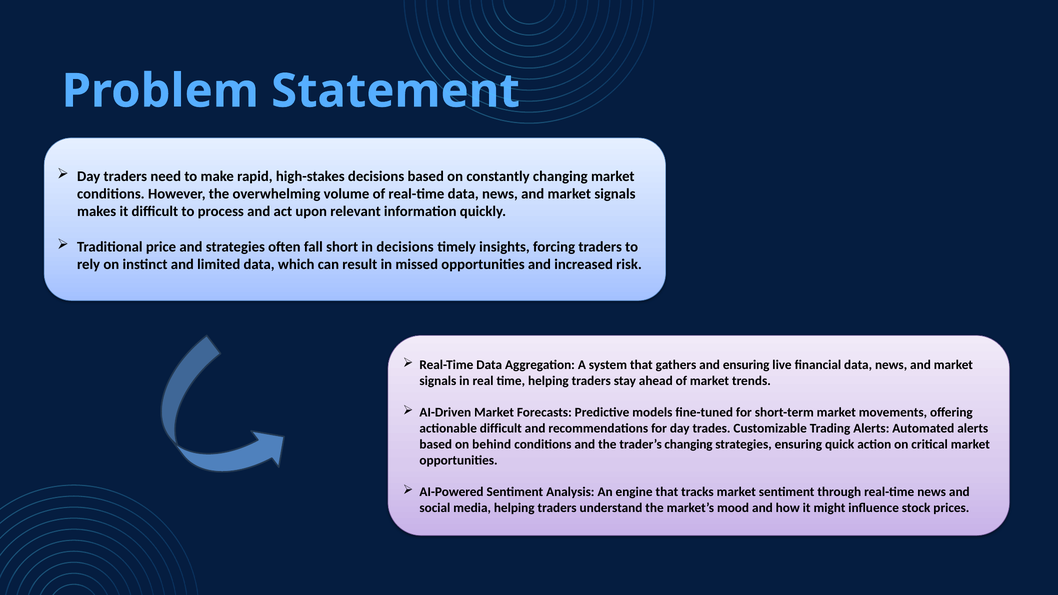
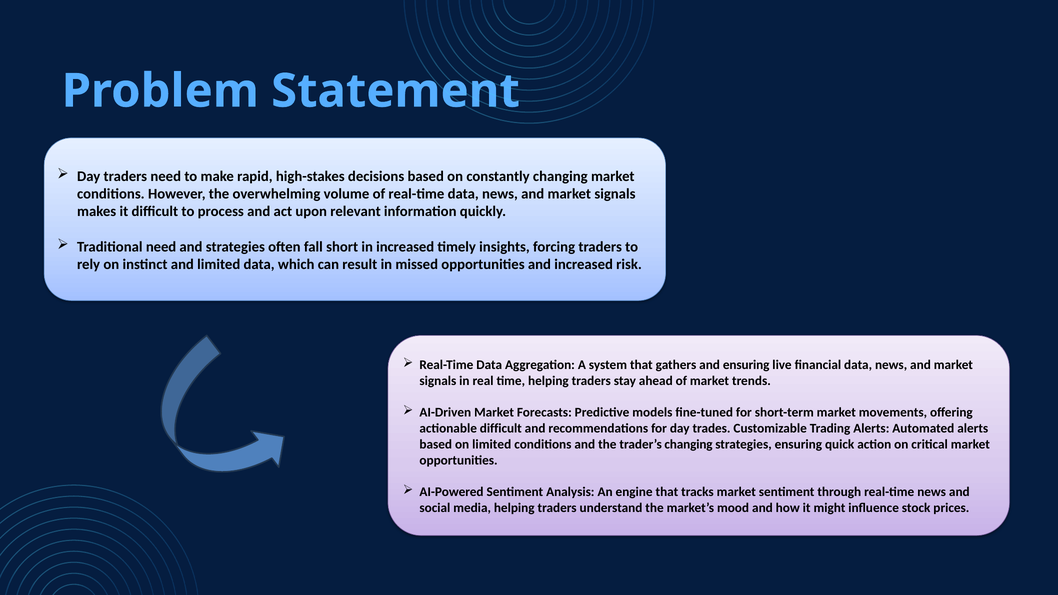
Traditional price: price -> need (161, 247)
in decisions: decisions -> increased (405, 247)
on behind: behind -> limited (492, 444)
